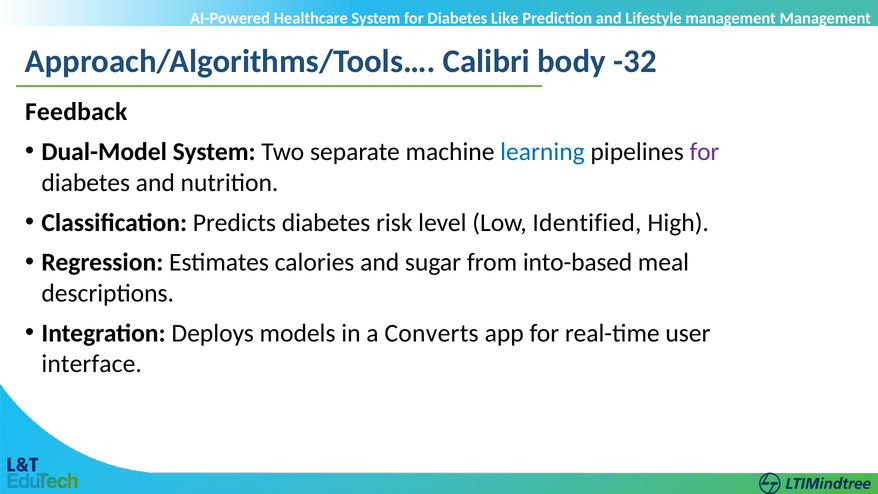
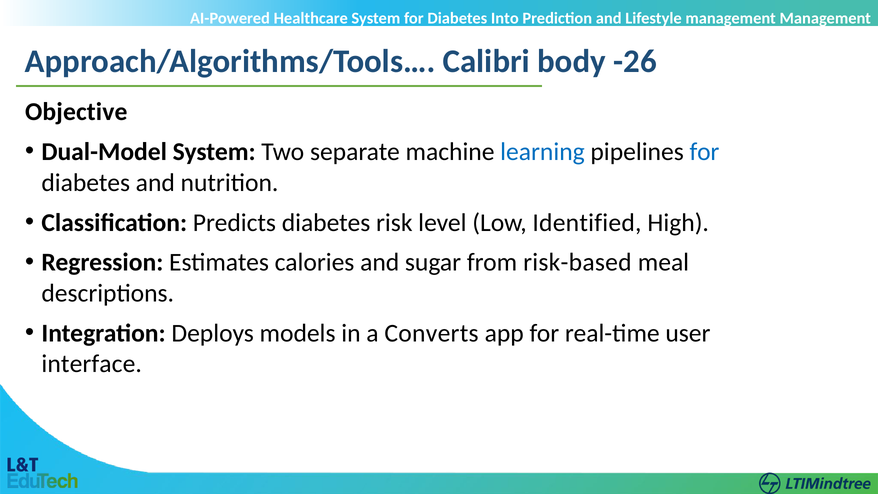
Like: Like -> Into (505, 18)
-32: -32 -> -26 (635, 61)
Feedback: Feedback -> Objective (76, 112)
for colour: purple -> blue (704, 152)
into-based: into-based -> risk-based (577, 262)
